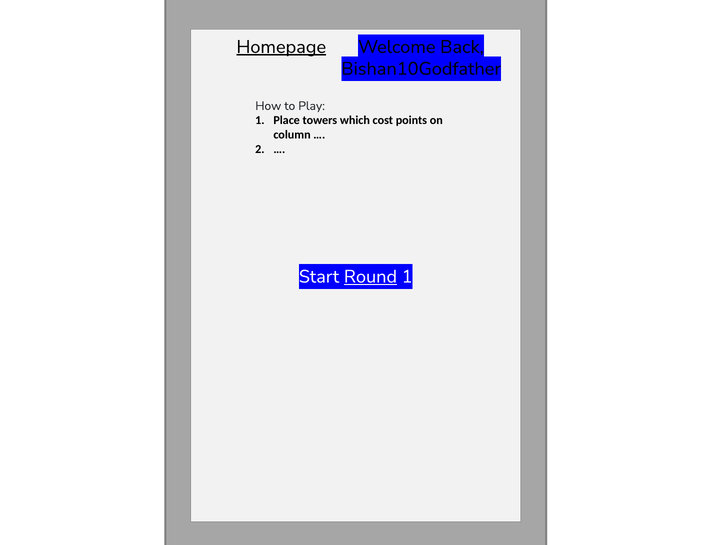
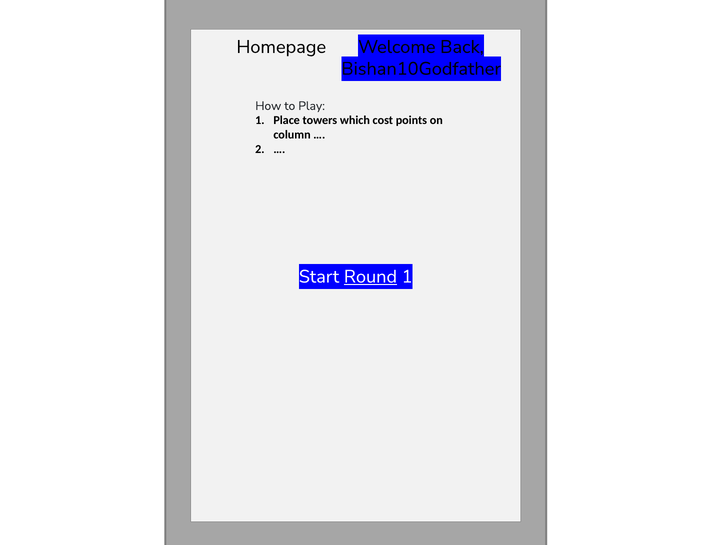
Homepage underline: present -> none (281, 47)
